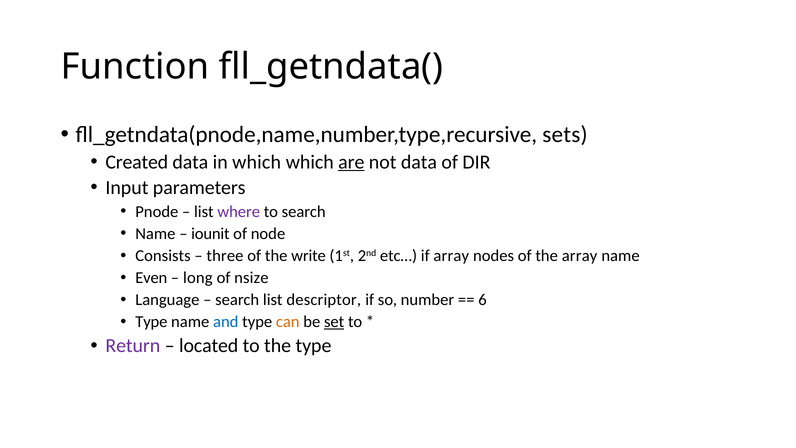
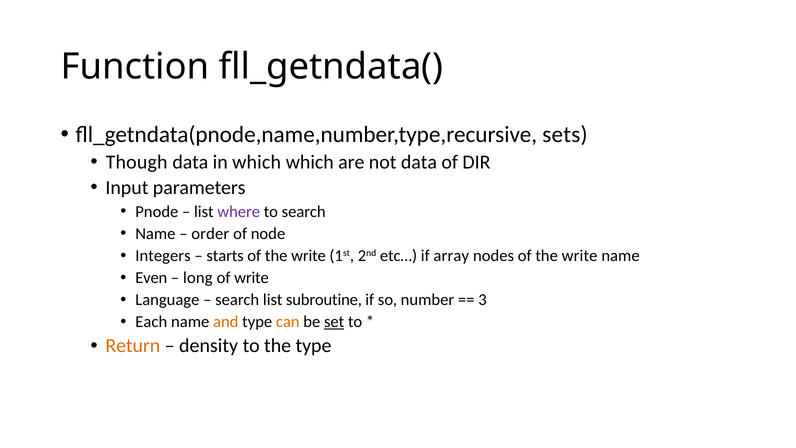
Created: Created -> Though (137, 162)
are underline: present -> none (351, 162)
iounit: iounit -> order (210, 234)
Consists: Consists -> Integers (163, 256)
three: three -> starts (225, 256)
nodes of the array: array -> write (580, 256)
of nsize: nsize -> write (252, 278)
descriptor: descriptor -> subroutine (324, 300)
6: 6 -> 3 (482, 300)
Type: Type -> Each (151, 322)
and colour: blue -> orange (226, 322)
Return colour: purple -> orange (133, 346)
located: located -> density (209, 346)
